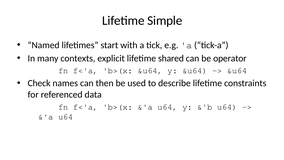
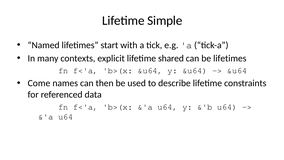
be operator: operator -> lifetimes (230, 58)
Check: Check -> Come (39, 83)
